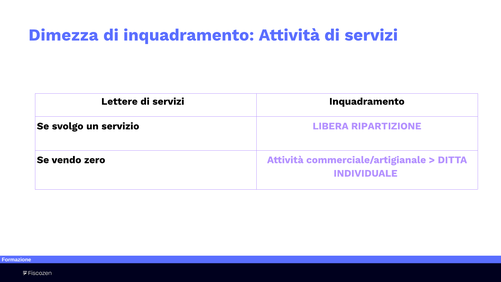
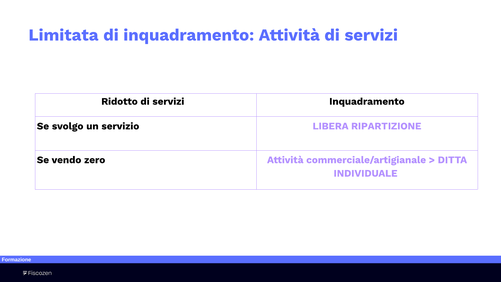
Dimezza: Dimezza -> Limitata (63, 35)
Lettere: Lettere -> Ridotto (120, 101)
